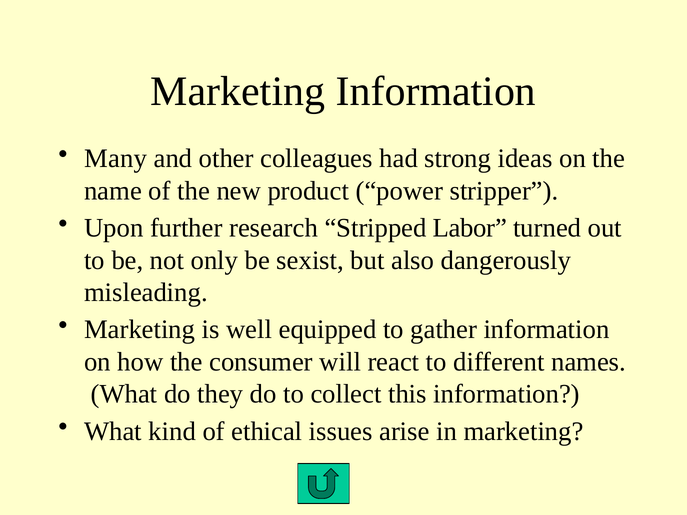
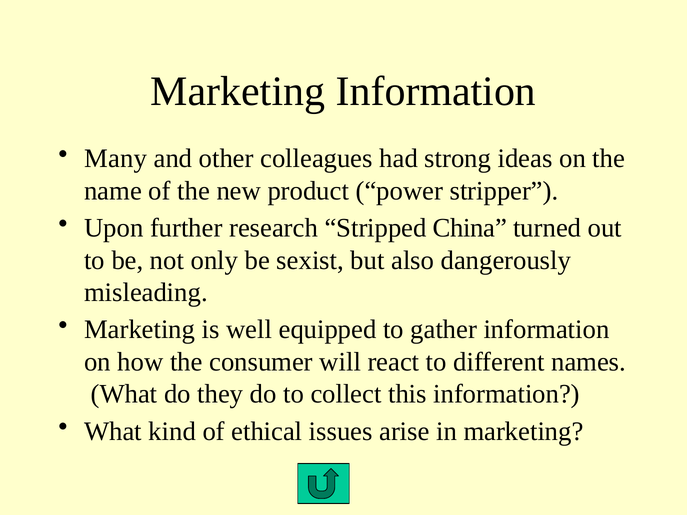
Labor: Labor -> China (470, 228)
